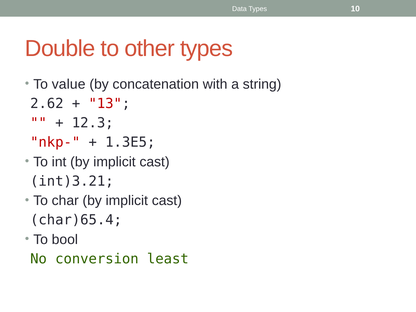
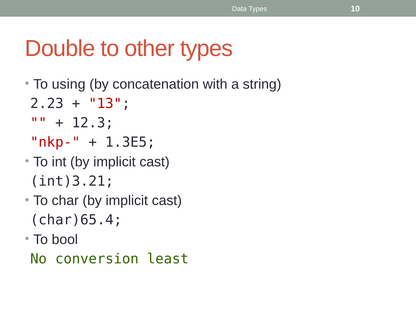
value: value -> using (69, 84)
2.62: 2.62 -> 2.23 (47, 104)
